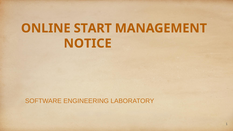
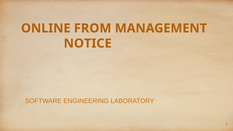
START: START -> FROM (93, 28)
